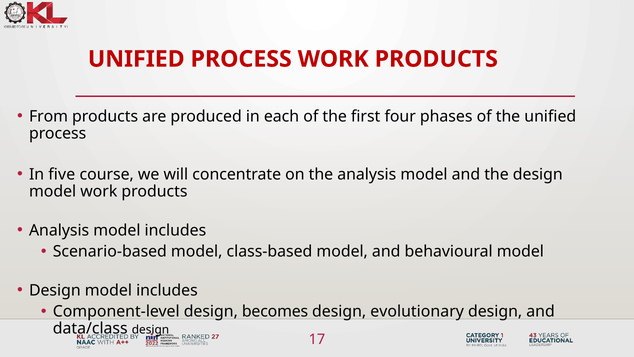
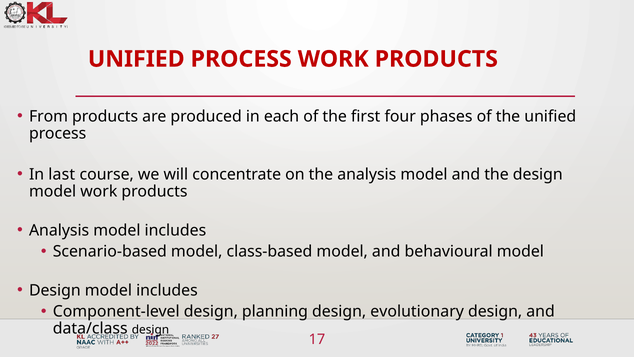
five: five -> last (62, 174)
becomes: becomes -> planning (275, 311)
